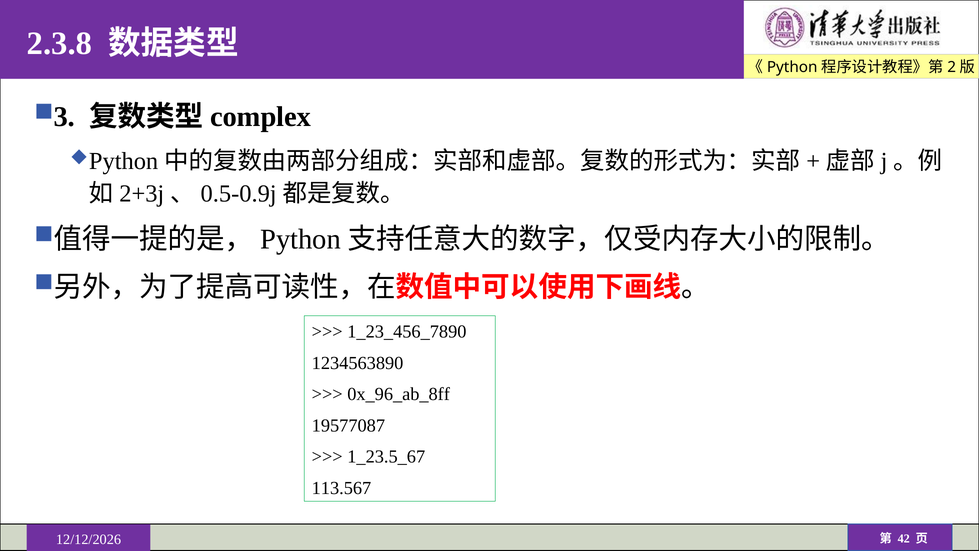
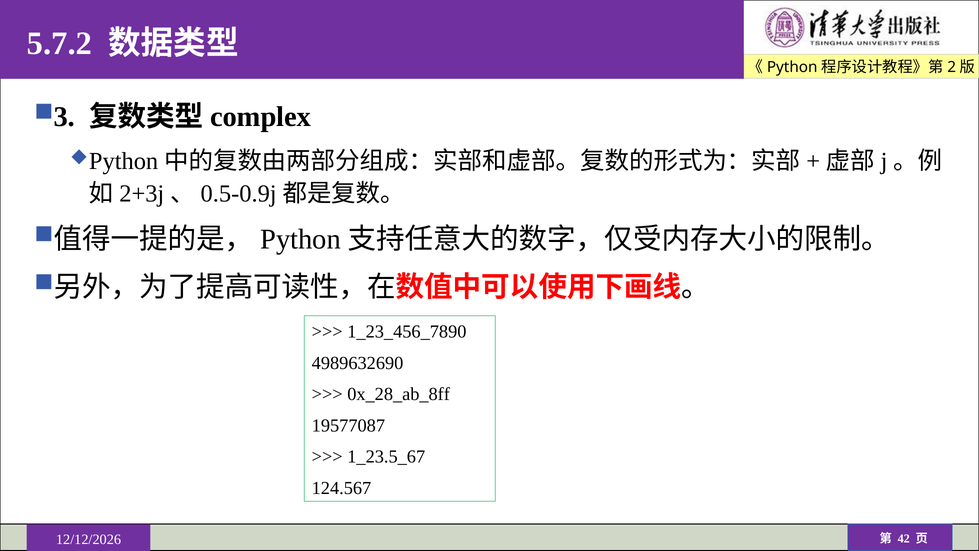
2.3.8: 2.3.8 -> 5.7.2 (59, 44)
1234563890: 1234563890 -> 4989632690 (358, 363)
0x_96_ab_8ff: 0x_96_ab_8ff -> 0x_28_ab_8ff (399, 394)
113.567: 113.567 -> 124.567 (341, 488)
